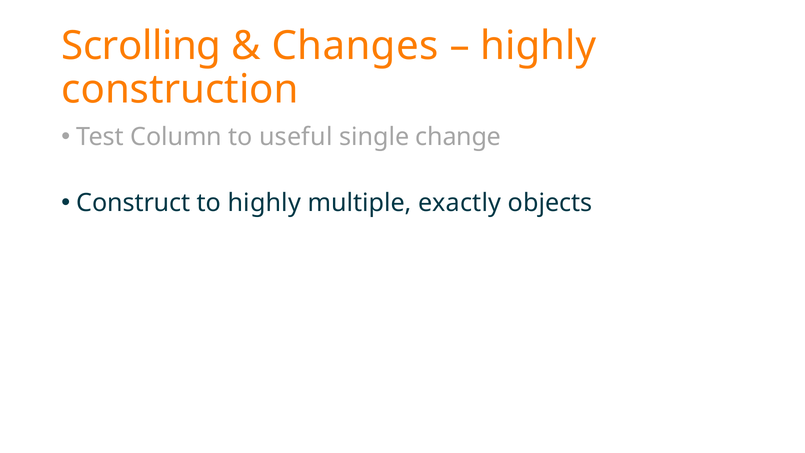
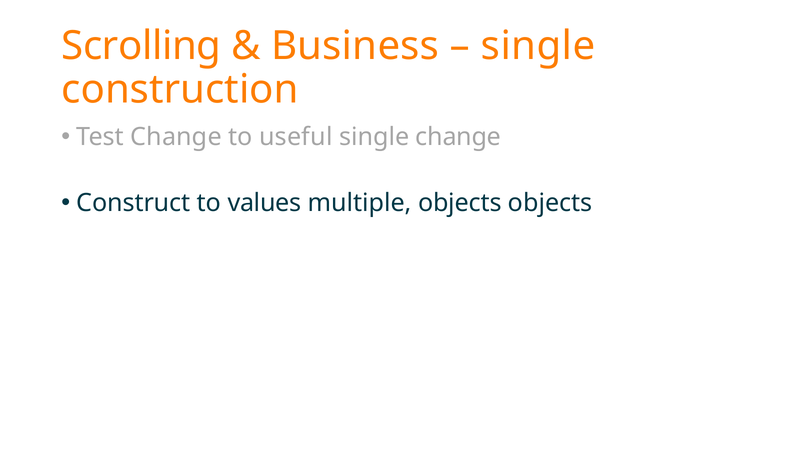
Changes: Changes -> Business (355, 46)
highly: highly -> single (538, 46)
Test Column: Column -> Change (176, 137)
to highly: highly -> values (264, 203)
multiple exactly: exactly -> objects (460, 203)
